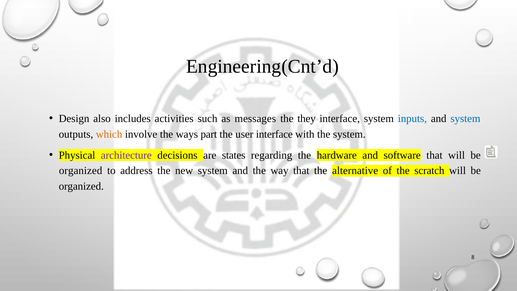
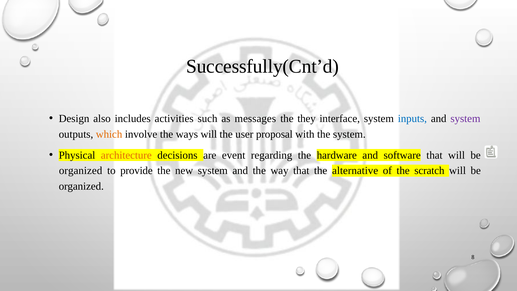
Engineering(Cnt’d: Engineering(Cnt’d -> Successfully(Cnt’d (263, 66)
system colour: blue -> purple (465, 119)
ways part: part -> will (209, 134)
user interface: interface -> proposal (274, 134)
architecture colour: purple -> orange (126, 155)
states: states -> event (234, 155)
address: address -> provide (136, 171)
